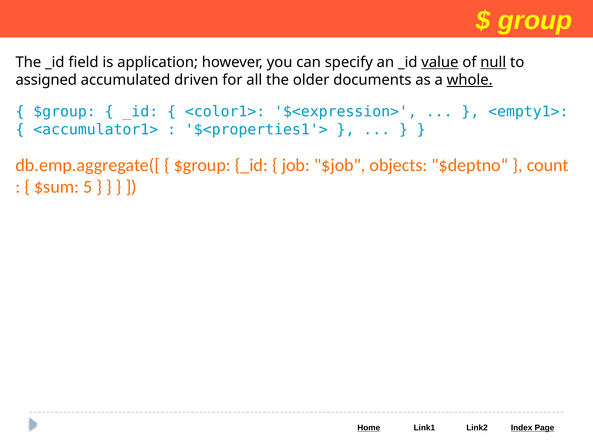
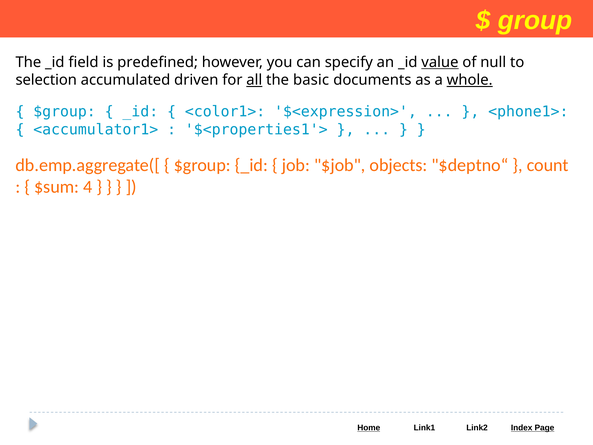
application: application -> predefined (158, 62)
null underline: present -> none (493, 62)
assigned: assigned -> selection (46, 80)
all underline: none -> present (254, 80)
older: older -> basic (311, 80)
<empty1>: <empty1> -> <phone1> (528, 112)
5: 5 -> 4 (88, 187)
